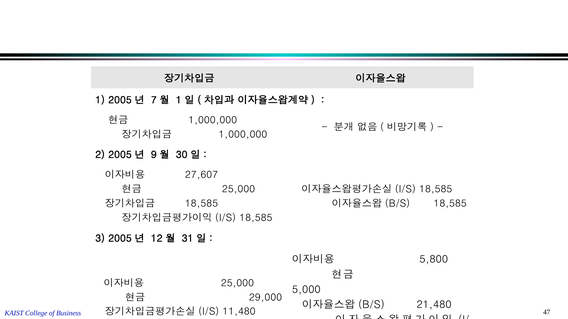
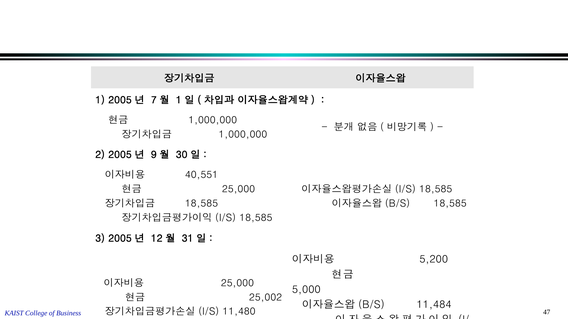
27,607: 27,607 -> 40,551 (201, 175)
5,800: 5,800 -> 5,200 (434, 260)
29,000: 29,000 -> 25,002 (266, 298)
21,480: 21,480 -> 11,484 (434, 305)
